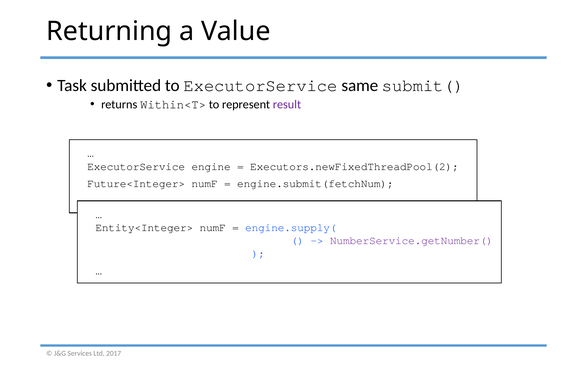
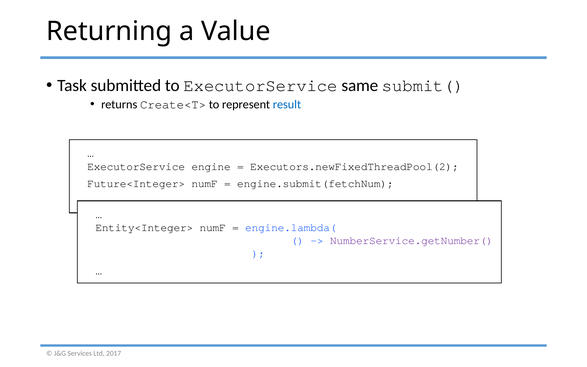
Within<T>: Within<T> -> Create<T> (173, 104)
result colour: purple -> blue (287, 104)
engine.supply(: engine.supply( -> engine.lambda( (291, 228)
